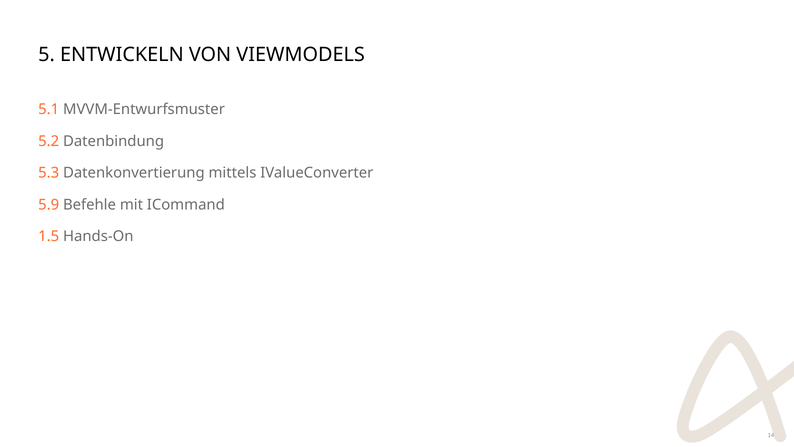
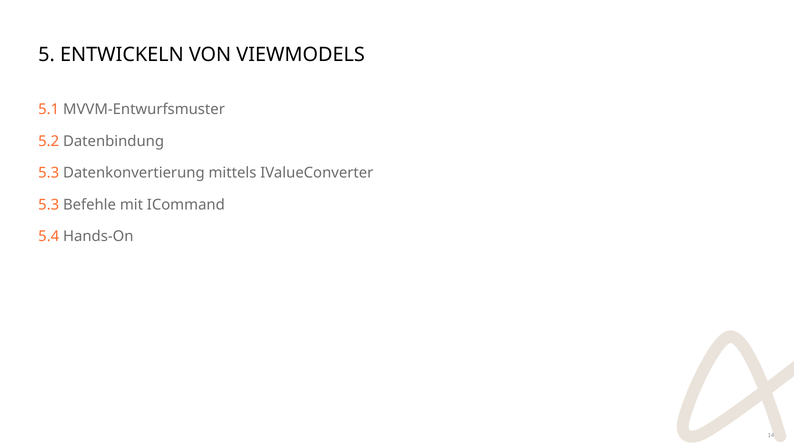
5.9: 5.9 -> 5.3 (49, 205)
1.5: 1.5 -> 5.4 (49, 236)
